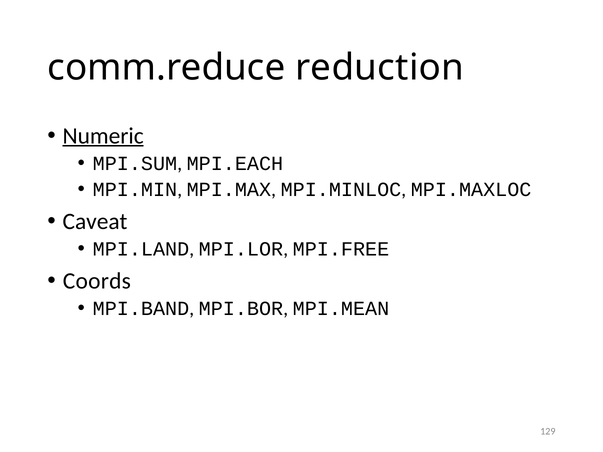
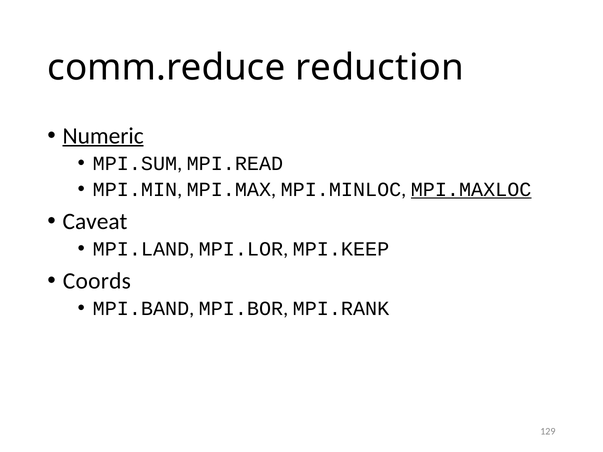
MPI.EACH: MPI.EACH -> MPI.READ (235, 164)
MPI.MAXLOC underline: none -> present (471, 190)
MPI.FREE: MPI.FREE -> MPI.KEEP (341, 249)
MPI.MEAN: MPI.MEAN -> MPI.RANK (341, 309)
